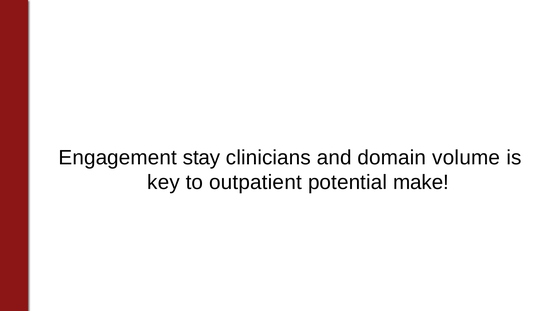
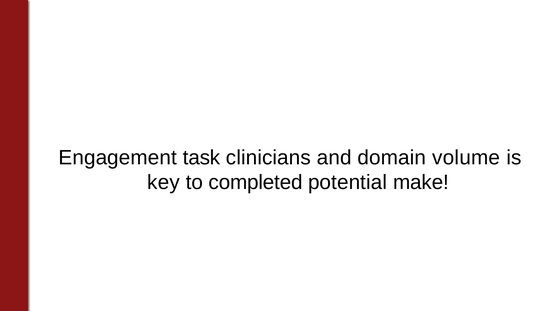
stay: stay -> task (202, 158)
outpatient: outpatient -> completed (256, 183)
